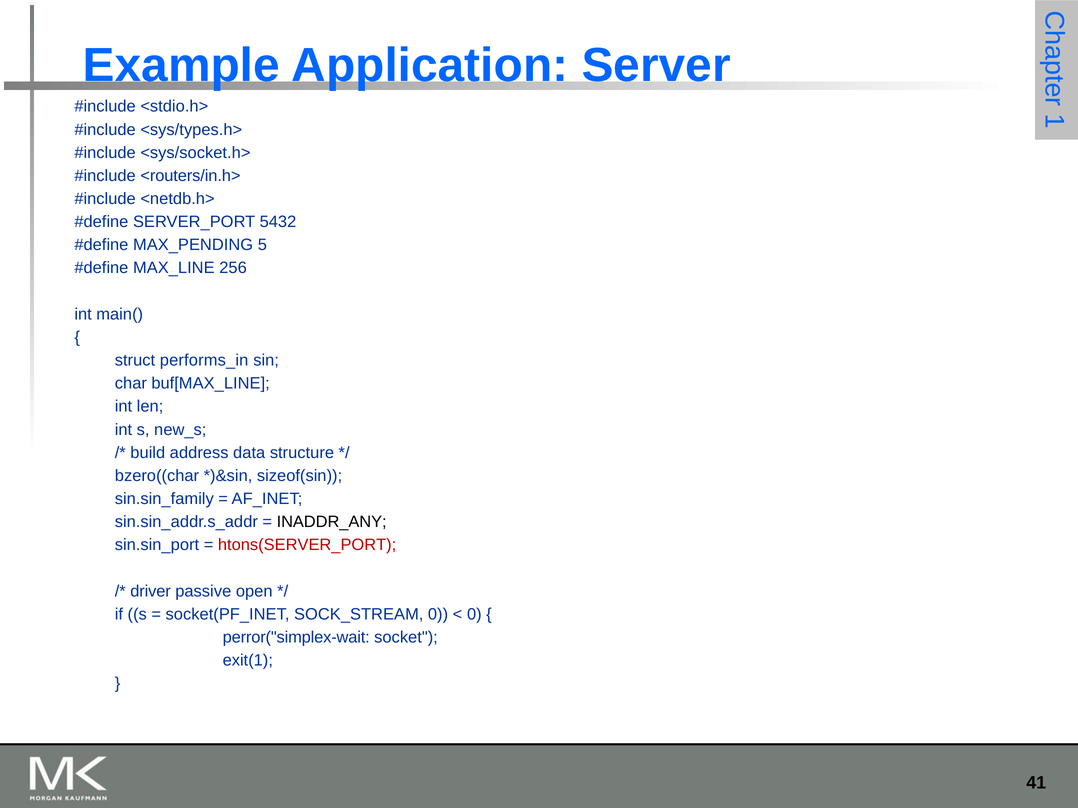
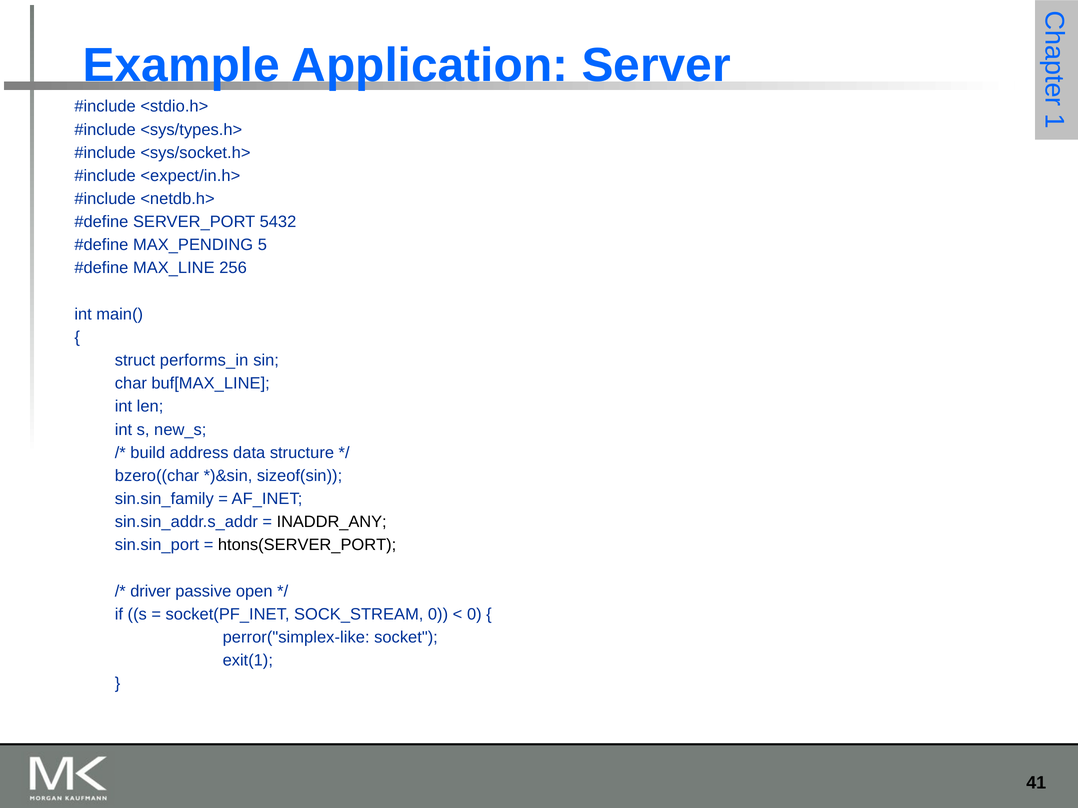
<routers/in.h>: <routers/in.h> -> <expect/in.h> (190, 176)
htons(SERVER_PORT colour: red -> black (307, 545)
perror("simplex-wait: perror("simplex-wait -> perror("simplex-like (296, 638)
